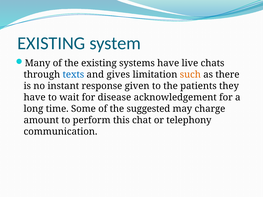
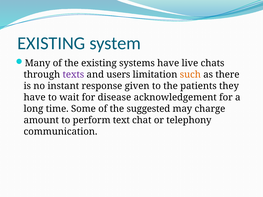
texts colour: blue -> purple (73, 75)
gives: gives -> users (118, 75)
this: this -> text (121, 120)
